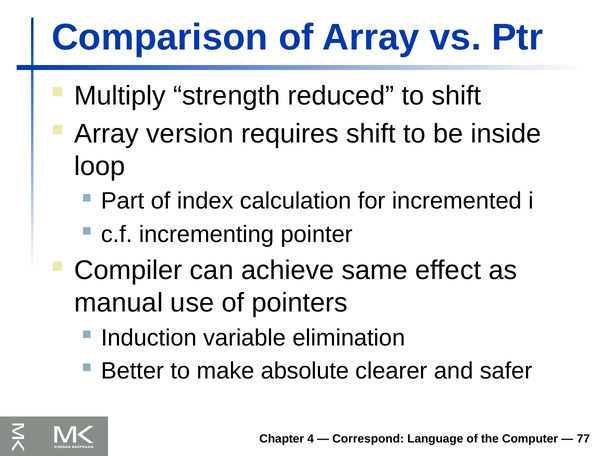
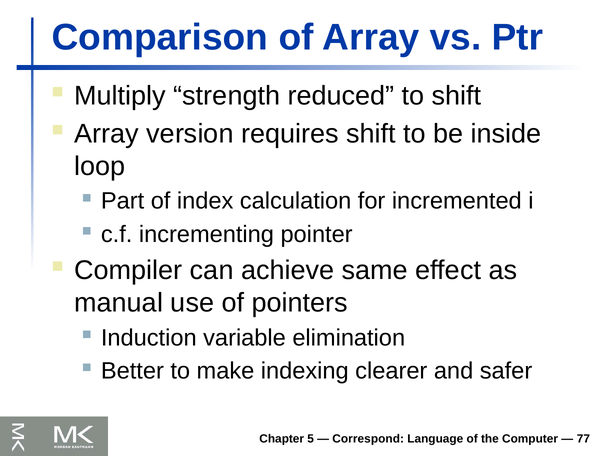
absolute: absolute -> indexing (305, 371)
4: 4 -> 5 (311, 439)
